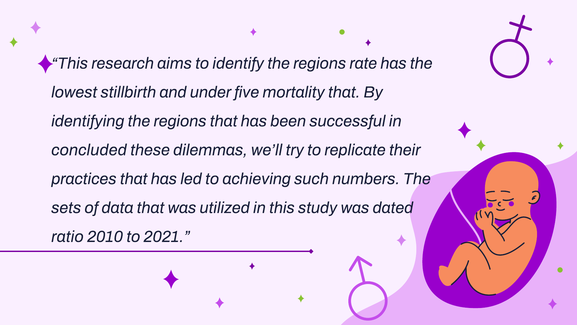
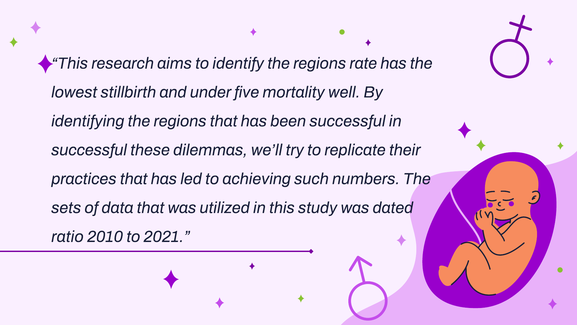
mortality that: that -> well (344, 92)
concluded: concluded -> successful (89, 150)
